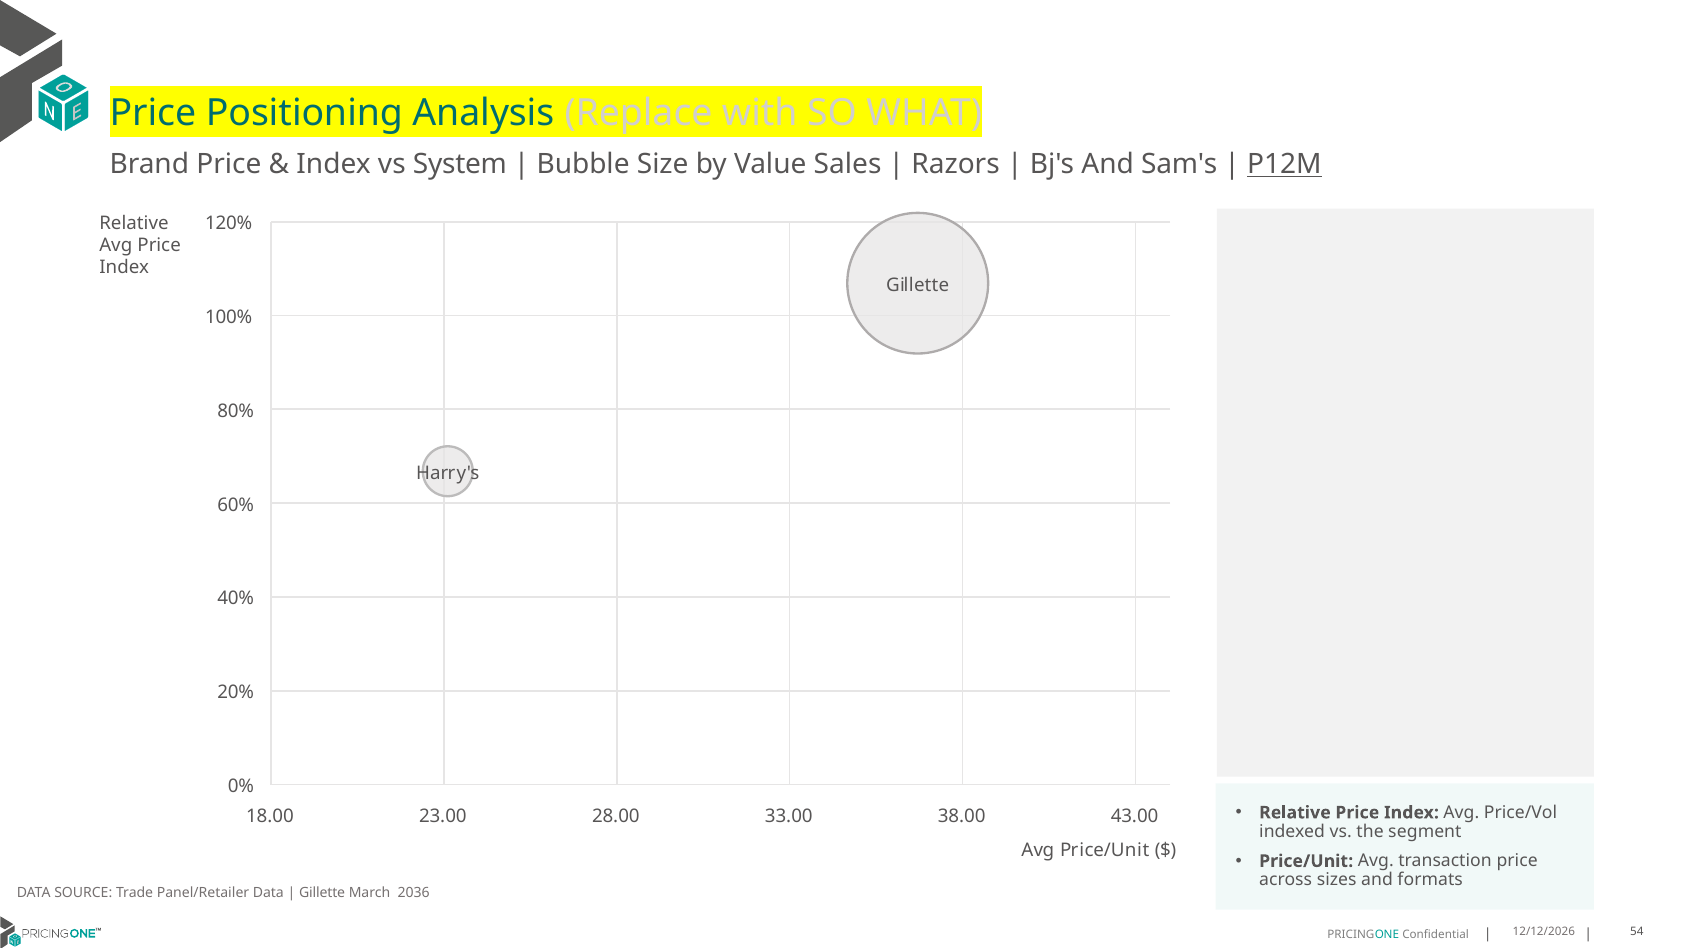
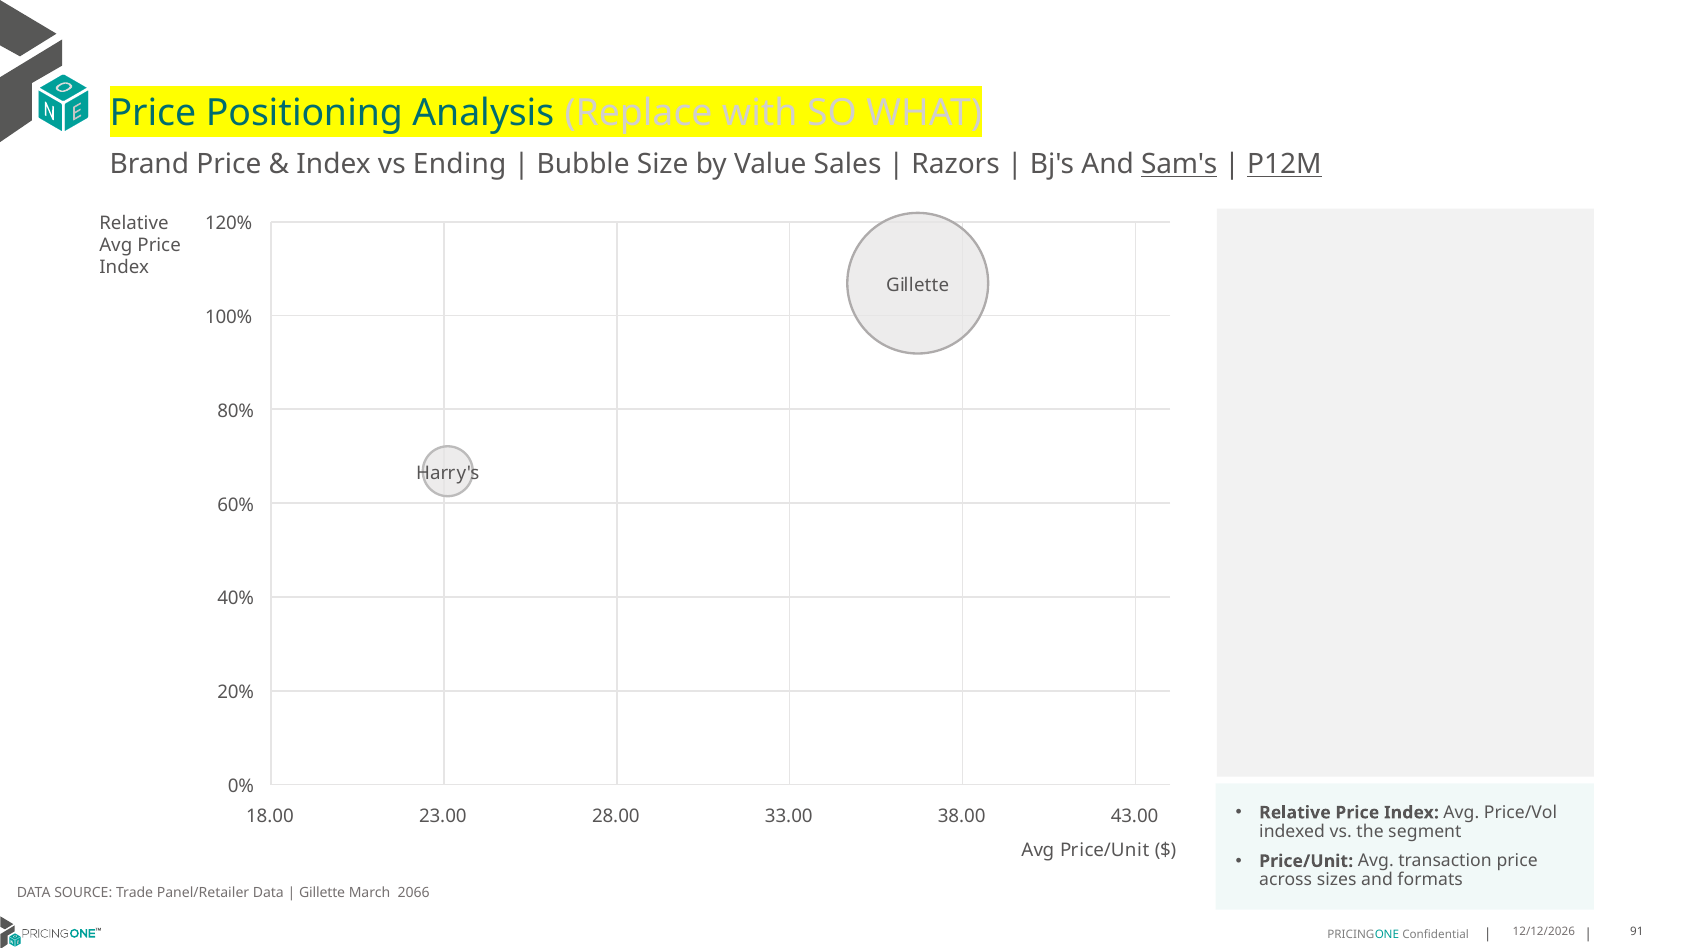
System: System -> Ending (460, 164)
Sam's underline: none -> present (1179, 164)
2036: 2036 -> 2066 (414, 893)
54: 54 -> 91 (1637, 932)
